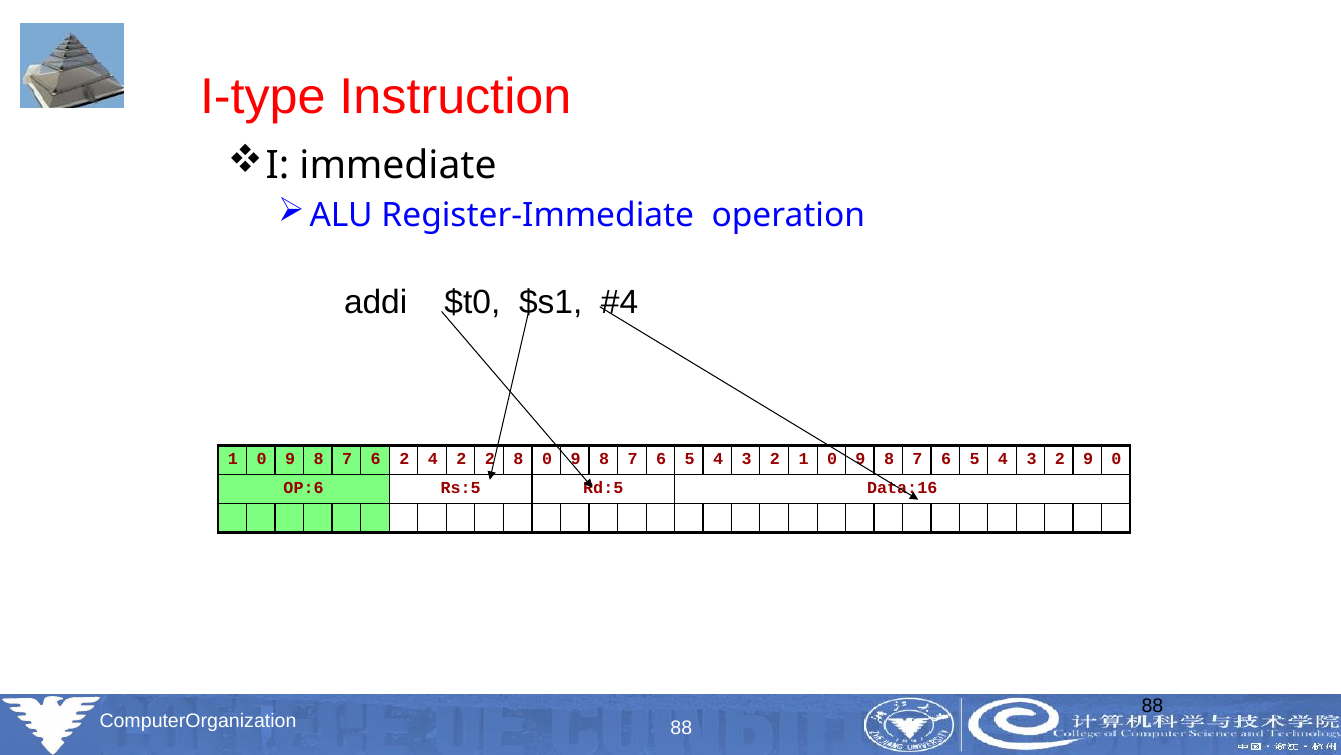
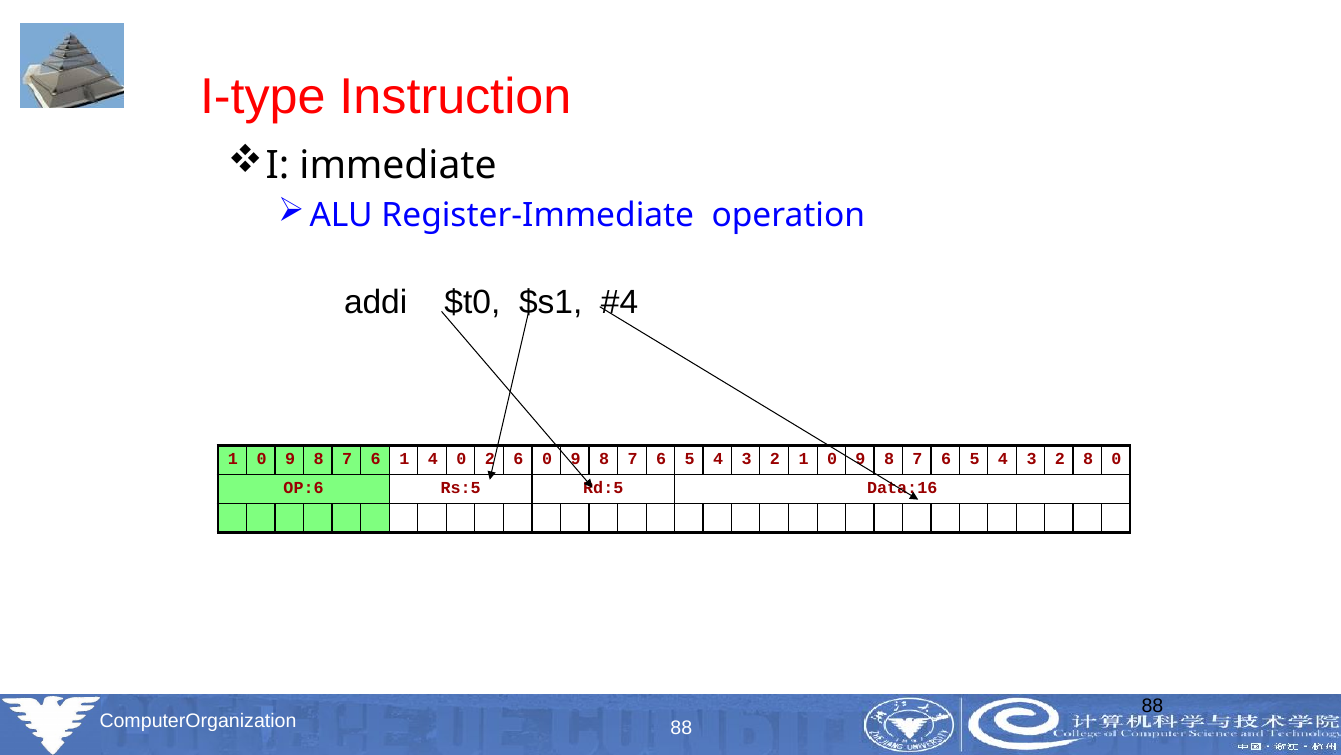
6 2: 2 -> 1 (404, 459)
4 2: 2 -> 0 (461, 459)
2 8: 8 -> 6 (518, 459)
2 9: 9 -> 8 (1088, 459)
